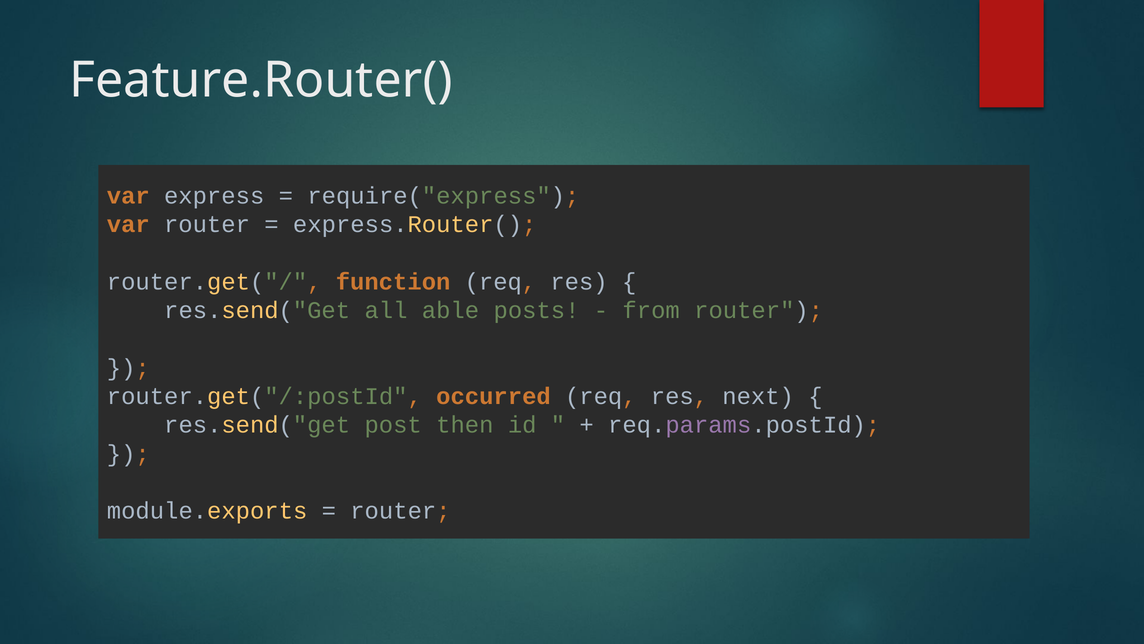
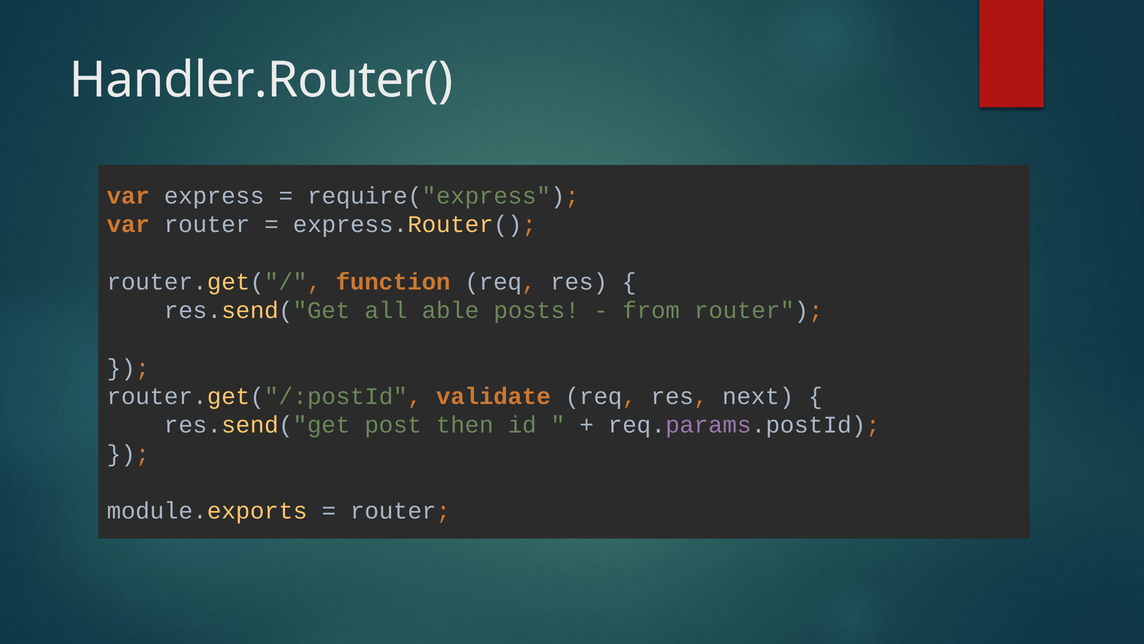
Feature.Router(: Feature.Router( -> Handler.Router( (261, 80)
occurred: occurred -> validate (493, 396)
